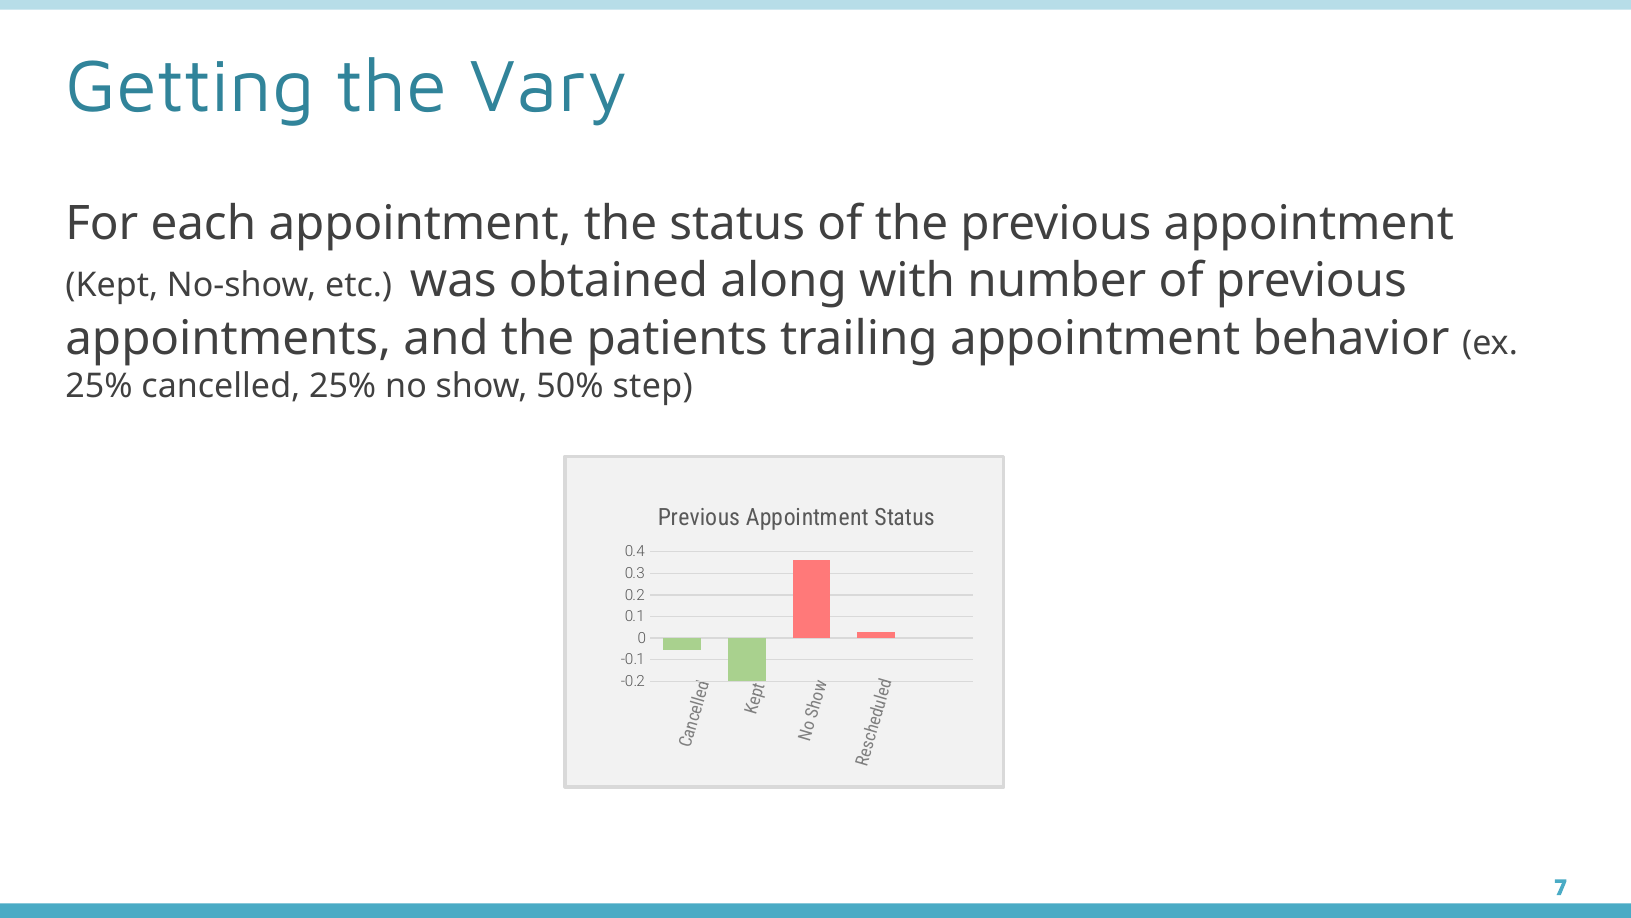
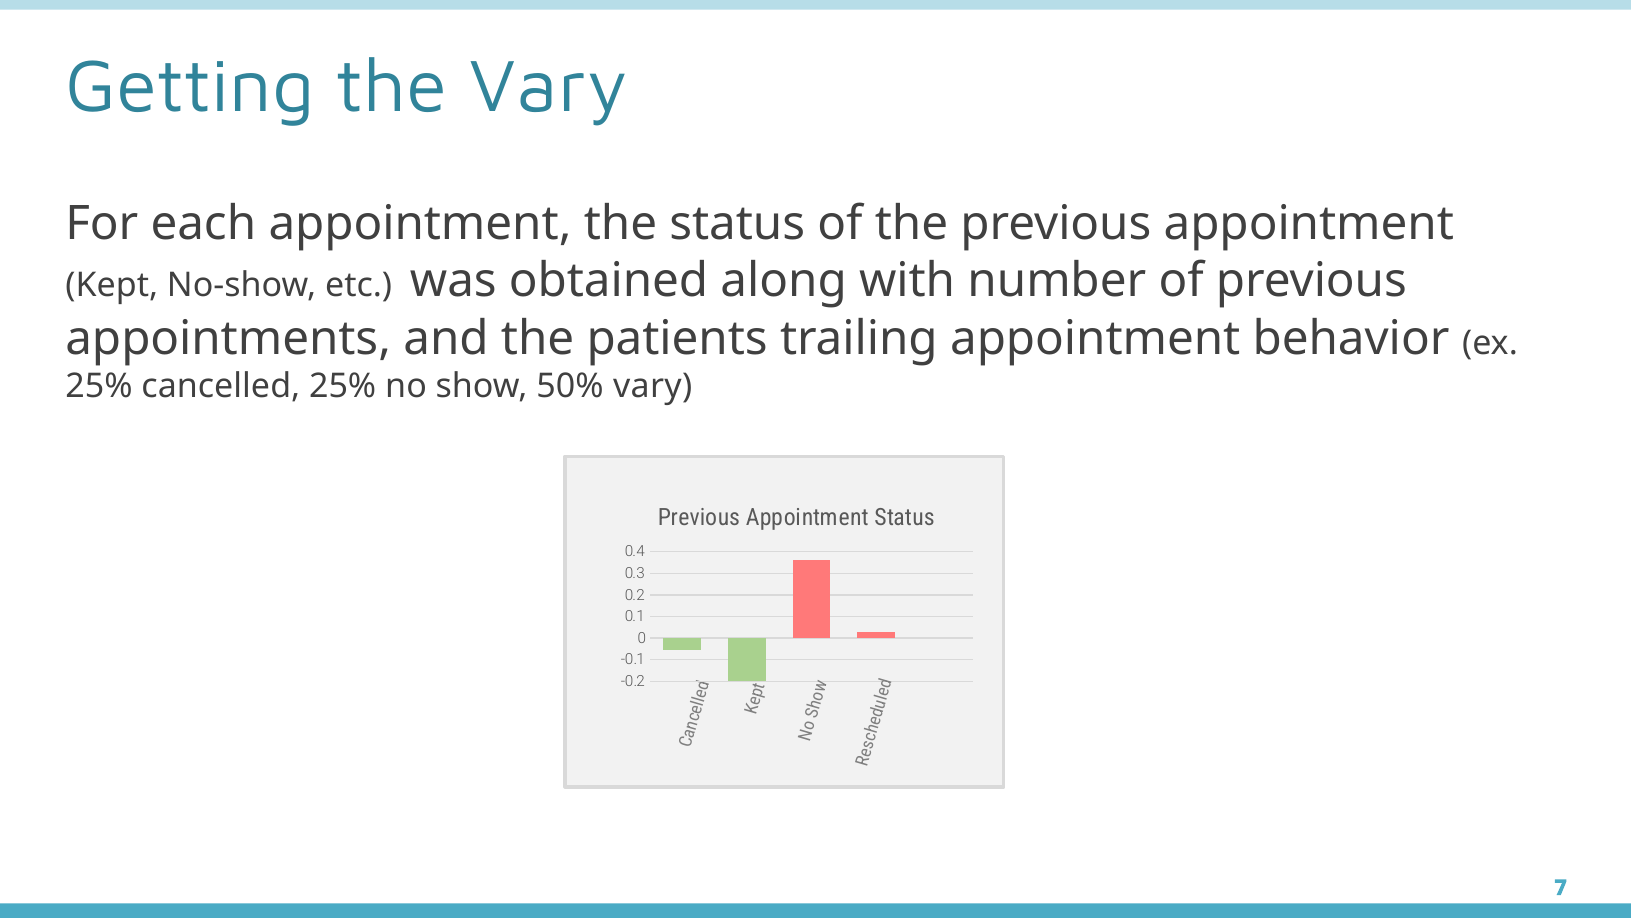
50% step: step -> vary (653, 386)
